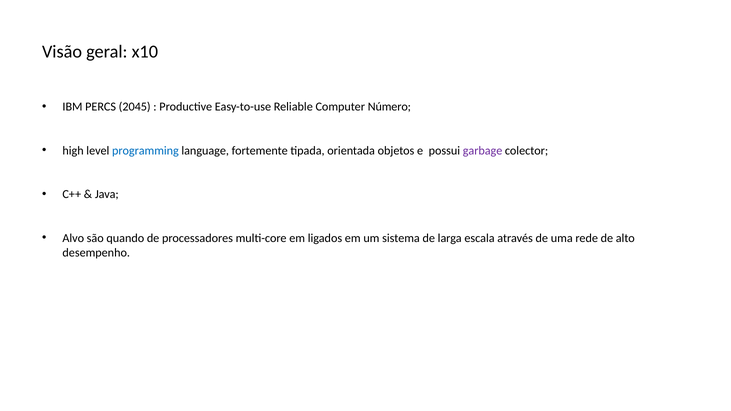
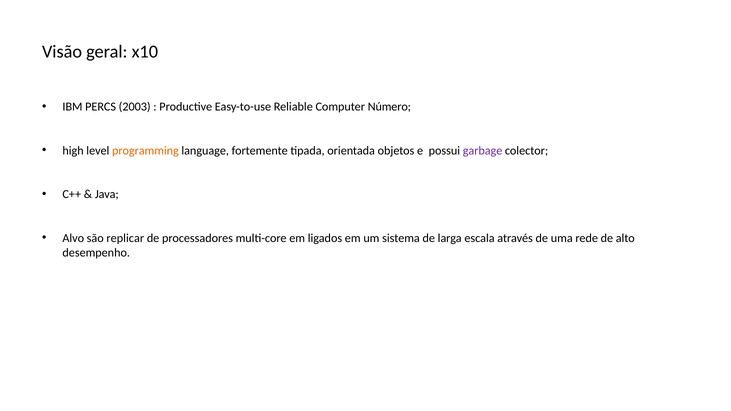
2045: 2045 -> 2003 (135, 107)
programming colour: blue -> orange (145, 151)
quando: quando -> replicar (125, 238)
